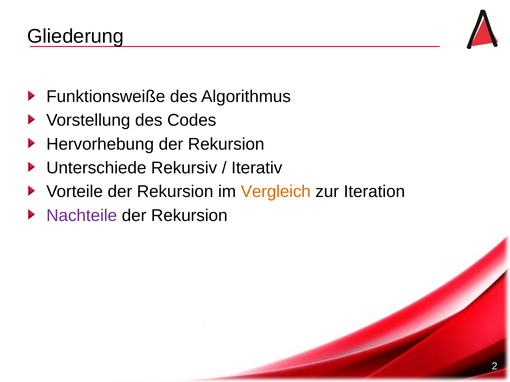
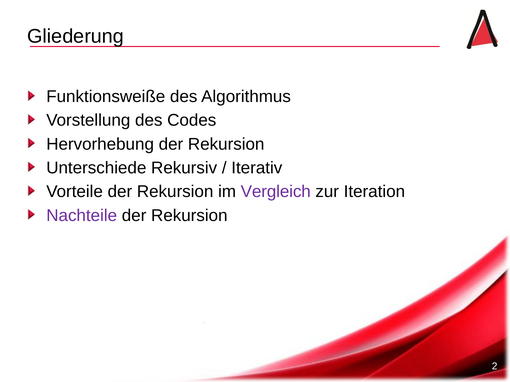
Vergleich colour: orange -> purple (276, 192)
